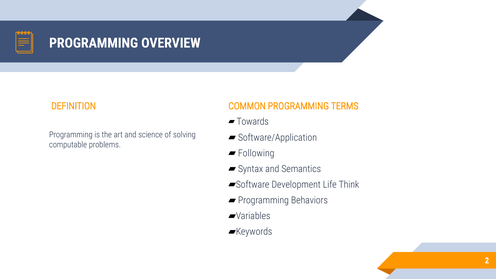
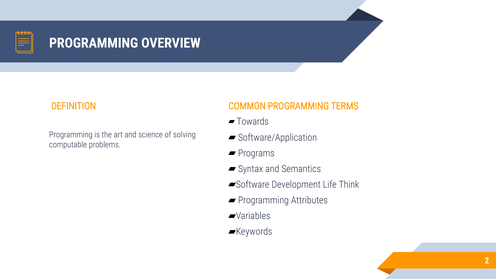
Following: Following -> Programs (256, 153)
Behaviors: Behaviors -> Attributes (309, 200)
